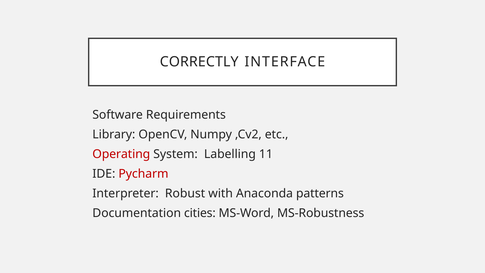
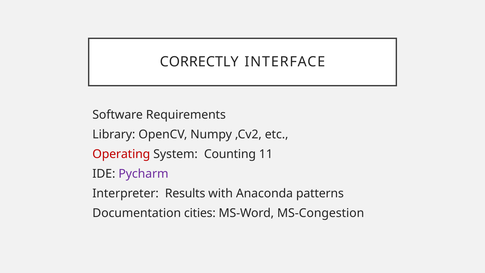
Labelling: Labelling -> Counting (230, 154)
Pycharm colour: red -> purple (143, 174)
Robust: Robust -> Results (185, 193)
MS-Robustness: MS-Robustness -> MS-Congestion (321, 213)
